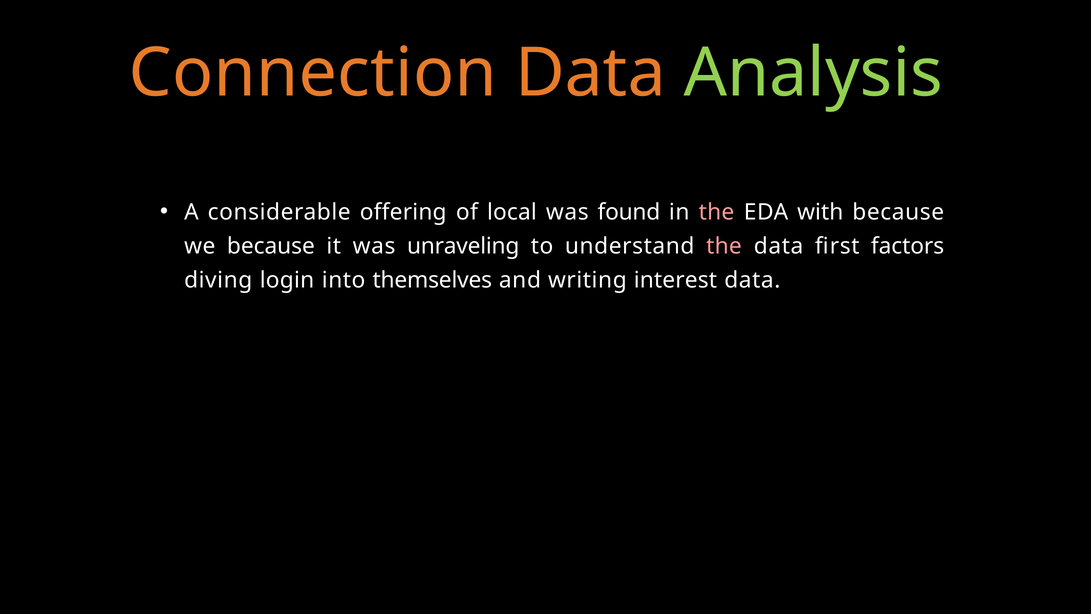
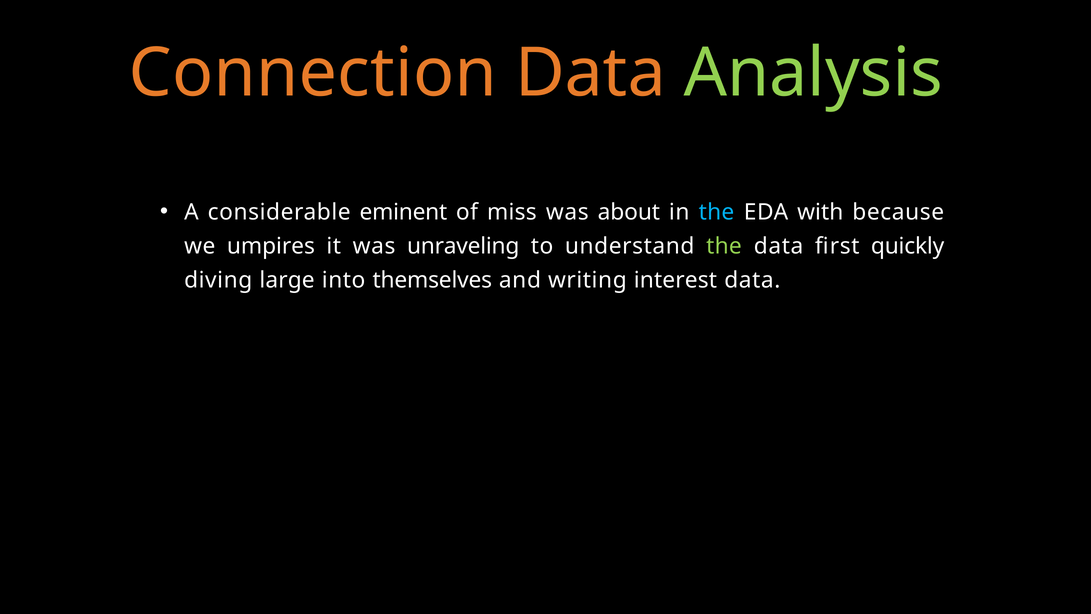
offering: offering -> eminent (403, 212)
local: local -> miss (512, 212)
found: found -> about (629, 212)
the colour: pink -> light blue (716, 212)
we because: because -> umpires (271, 246)
the colour: pink -> light green (724, 246)
factors: factors -> quickly (908, 246)
login: login -> large (287, 280)
